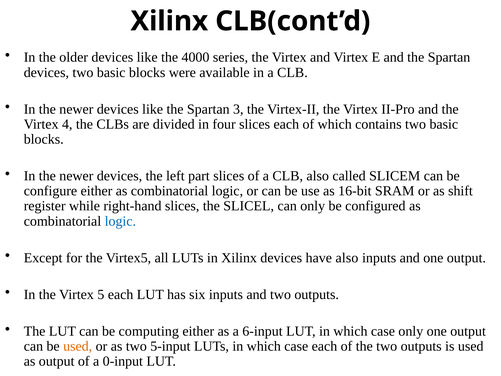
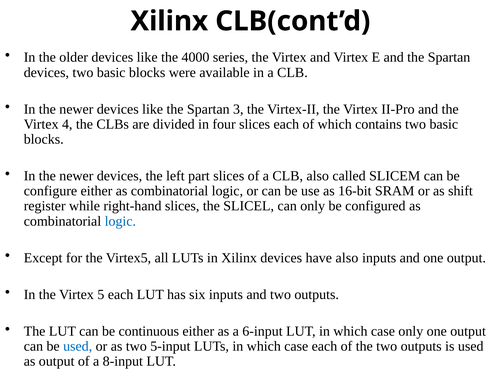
computing: computing -> continuous (149, 331)
used colour: orange -> blue (78, 346)
0-input: 0-input -> 8-input (123, 361)
